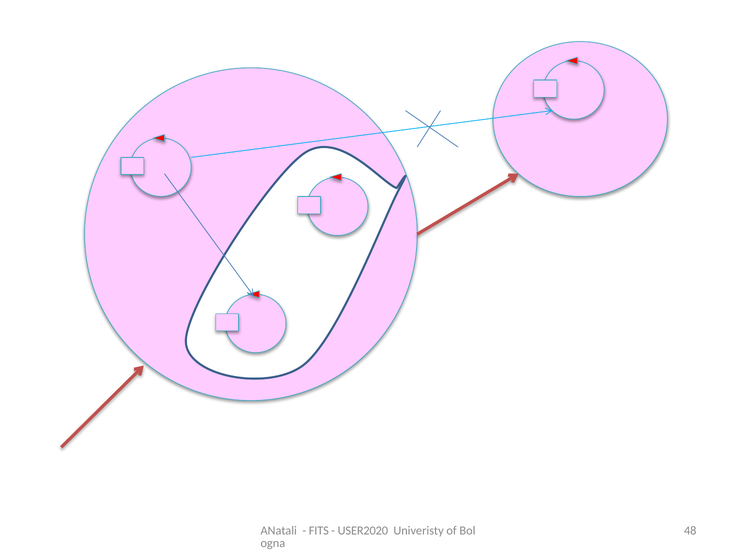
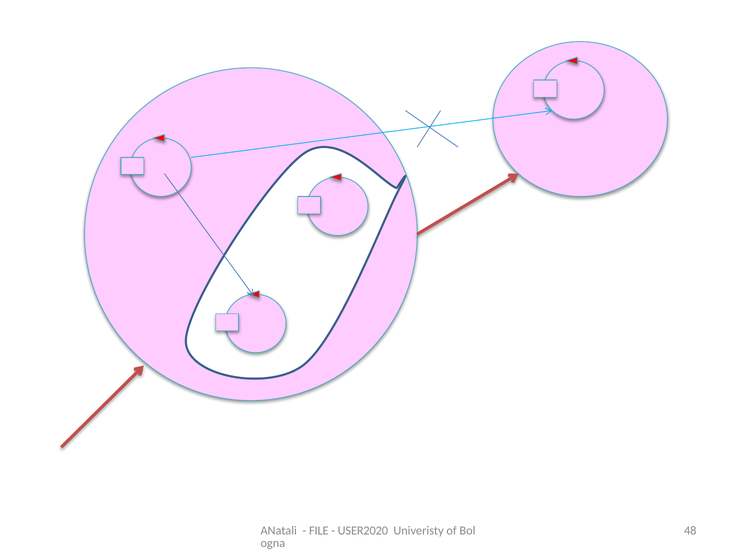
FITS: FITS -> FILE (319, 531)
